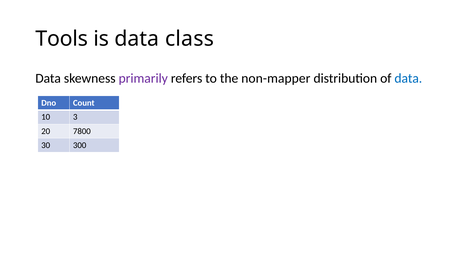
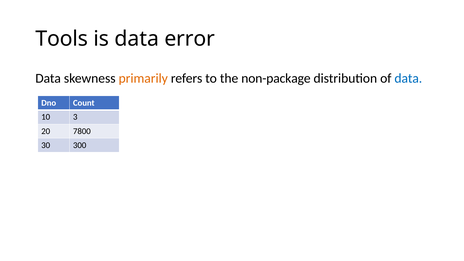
class: class -> error (190, 39)
primarily colour: purple -> orange (143, 78)
non-mapper: non-mapper -> non-package (276, 78)
